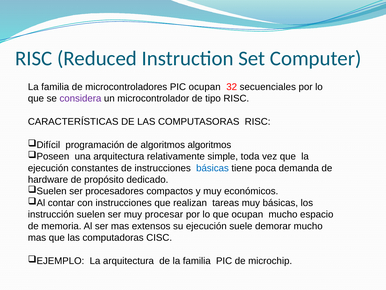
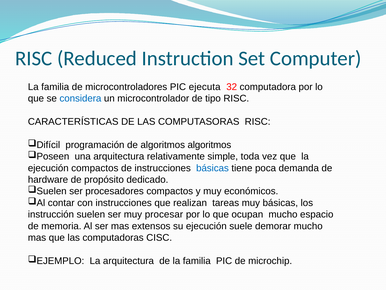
PIC ocupan: ocupan -> ejecuta (205, 87)
secuenciales: secuenciales -> computadora (268, 87)
considera colour: purple -> blue (80, 98)
ejecución constantes: constantes -> compactos (95, 168)
